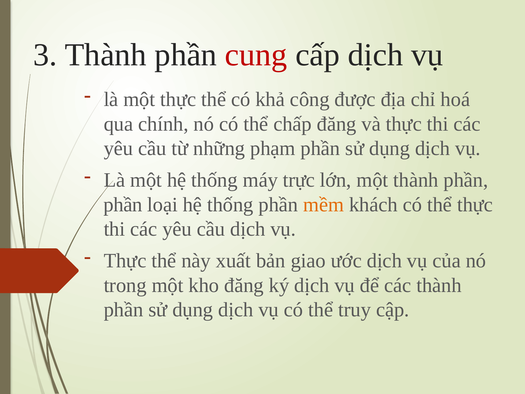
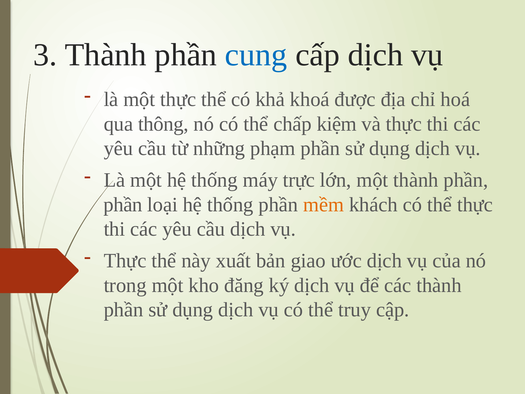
cung colour: red -> blue (256, 55)
công: công -> khoá (310, 99)
chính: chính -> thông (163, 124)
chấp đăng: đăng -> kiệm (337, 124)
